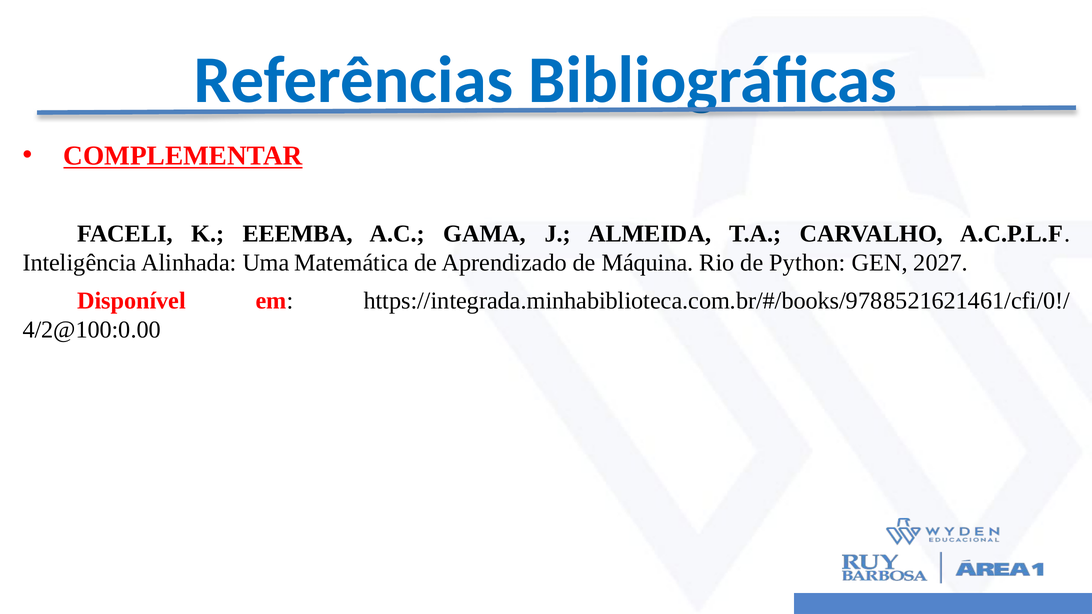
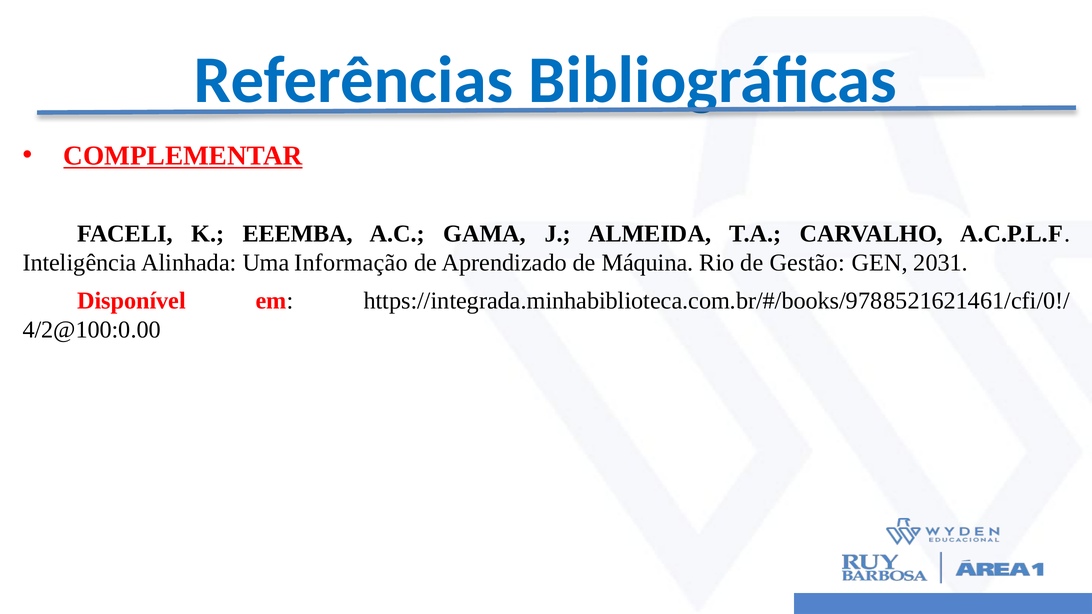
Matemática: Matemática -> Informação (351, 263)
Python: Python -> Gestão (807, 263)
2027: 2027 -> 2031 (941, 263)
